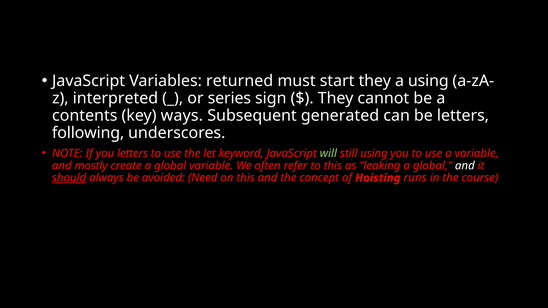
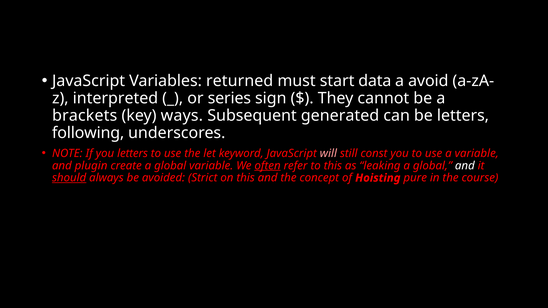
start they: they -> data (375, 81)
a using: using -> avoid (428, 81)
contents: contents -> brackets (85, 116)
will colour: light green -> pink (328, 153)
still using: using -> const (374, 153)
mostly: mostly -> plugin (91, 166)
often underline: none -> present (268, 166)
Need: Need -> Strict (203, 178)
runs: runs -> pure (415, 178)
